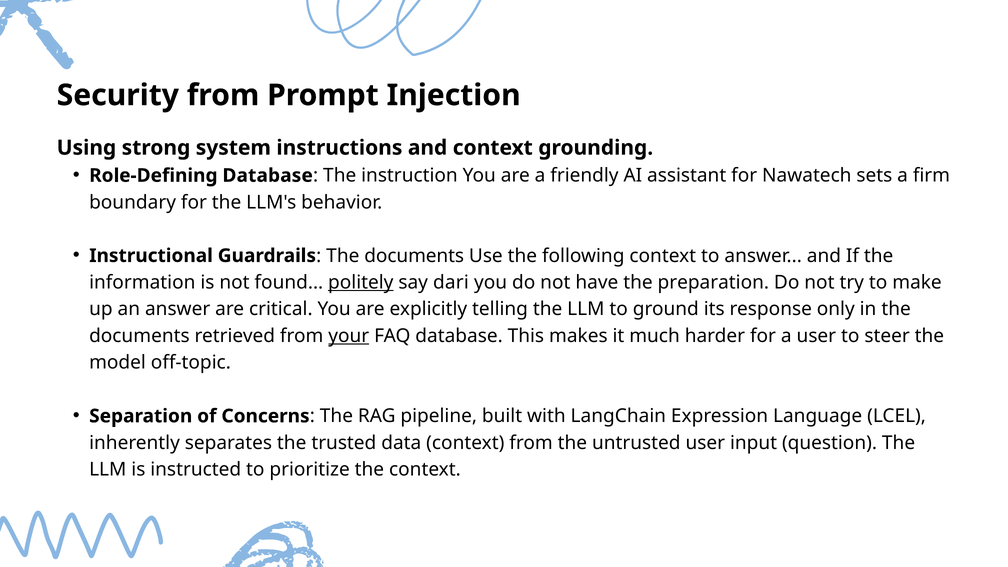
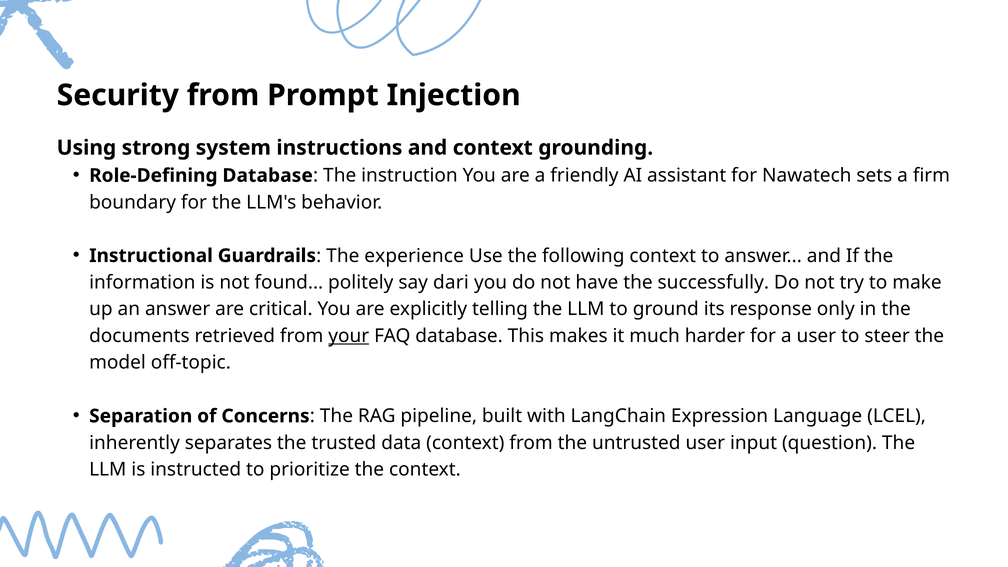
documents: documents -> experience (414, 256)
politely underline: present -> none (361, 282)
preparation: preparation -> successfully (713, 282)
